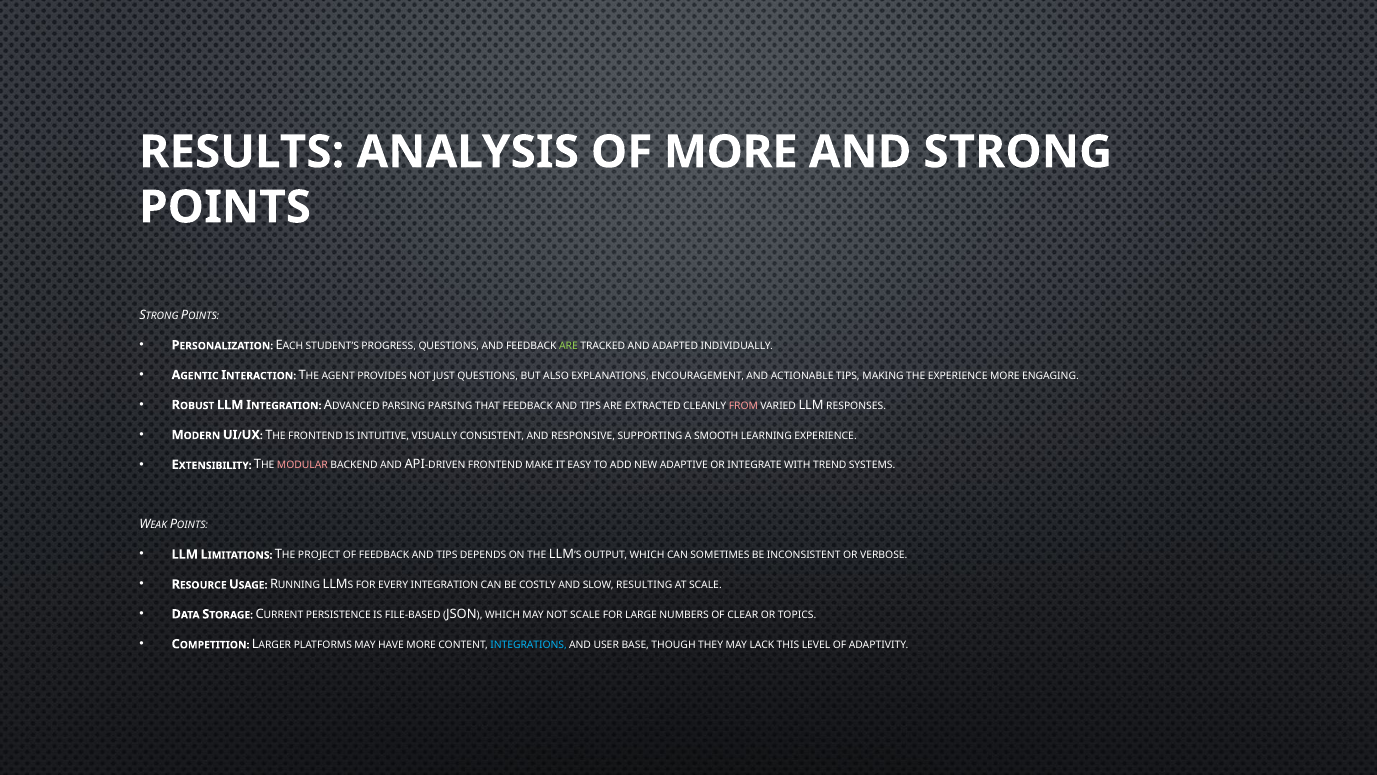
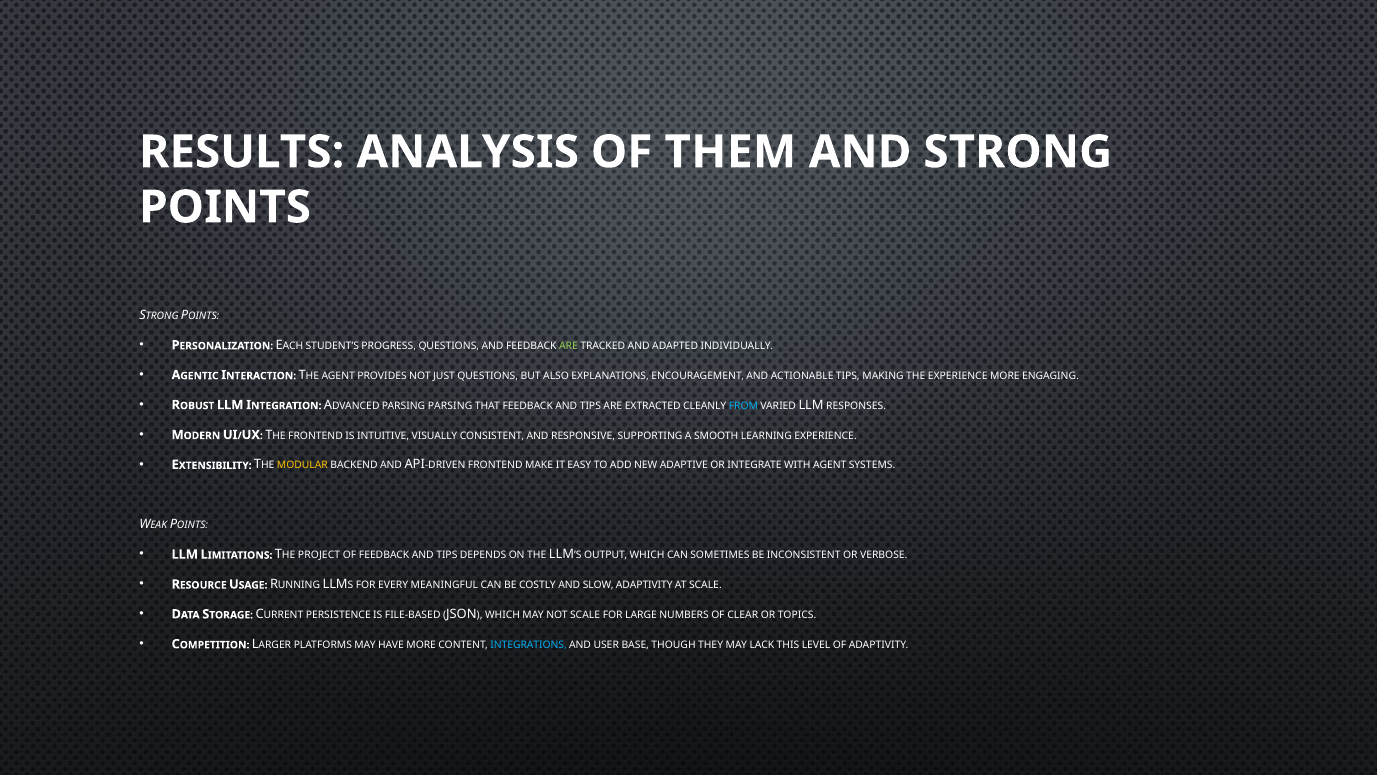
OF MORE: MORE -> THEM (730, 152)
FROM colour: pink -> light blue (743, 406)
MODULAR colour: pink -> yellow (302, 465)
WITH TREND: TREND -> AGENT (830, 465)
EVERY INTEGRATION: INTEGRATION -> MEANINGFUL (444, 585)
SLOW RESULTING: RESULTING -> ADAPTIVITY (644, 585)
